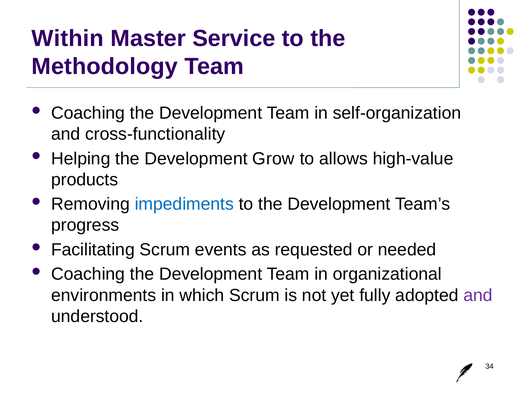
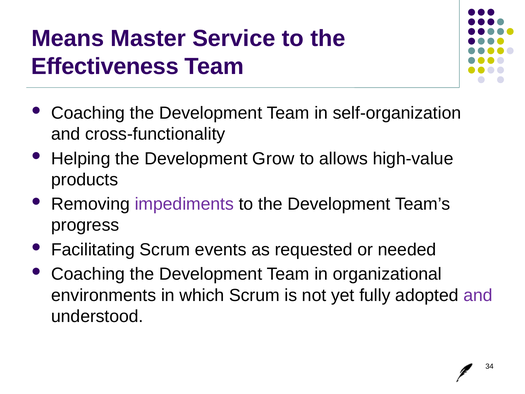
Within: Within -> Means (68, 38)
Methodology: Methodology -> Effectiveness (105, 66)
impediments colour: blue -> purple (184, 204)
